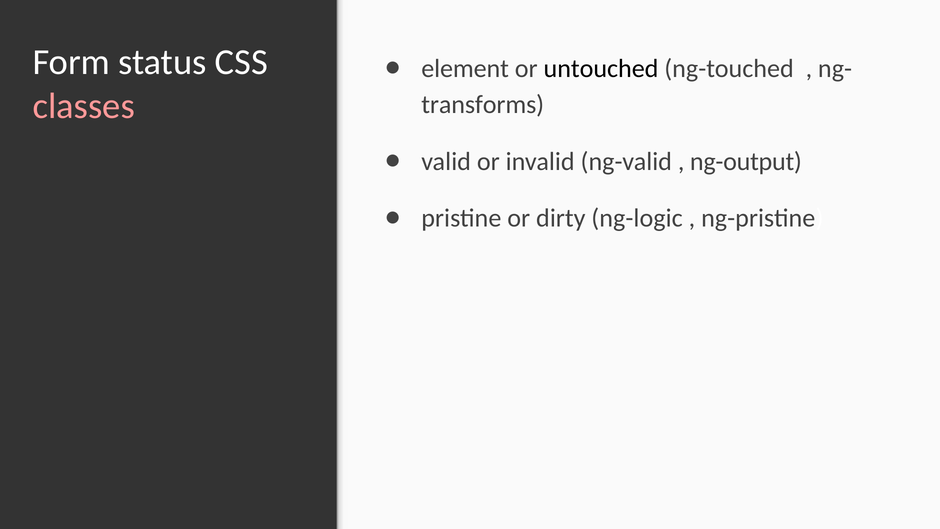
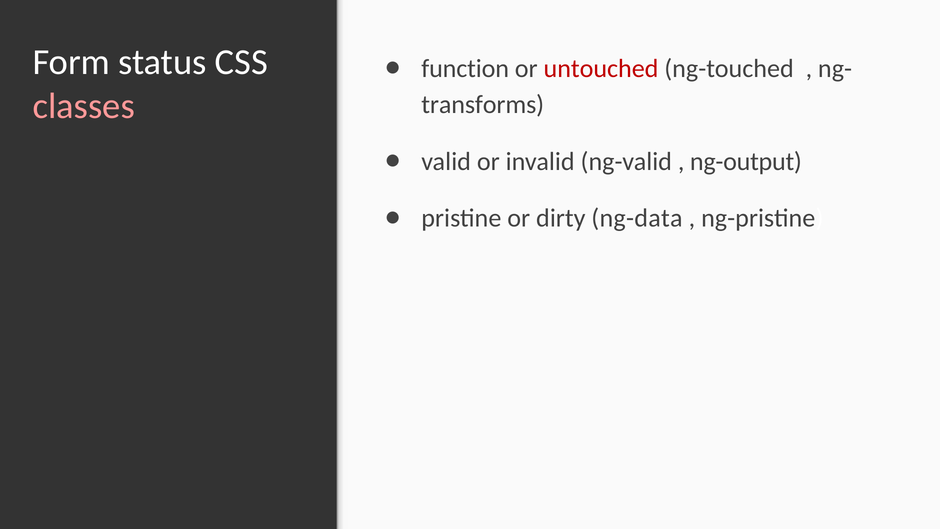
element: element -> function (465, 68)
untouched colour: black -> red (601, 68)
ng-logic: ng-logic -> ng-data (637, 218)
